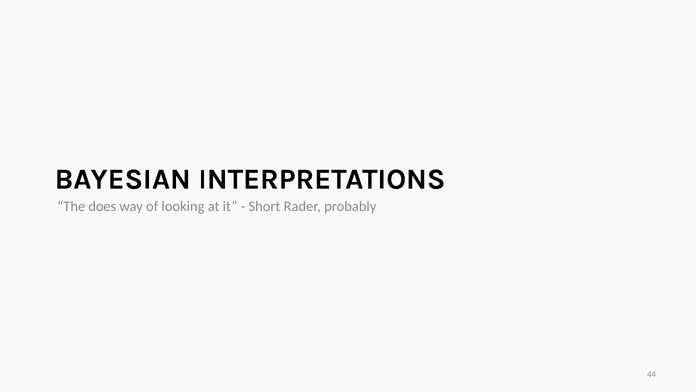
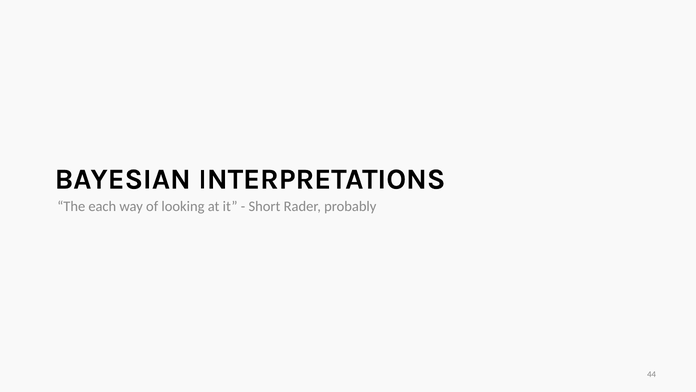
does: does -> each (102, 206)
